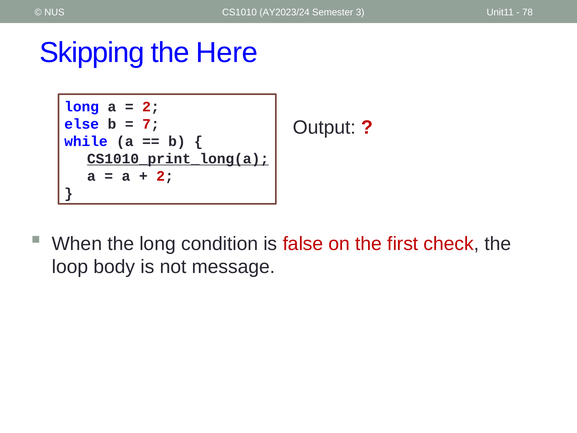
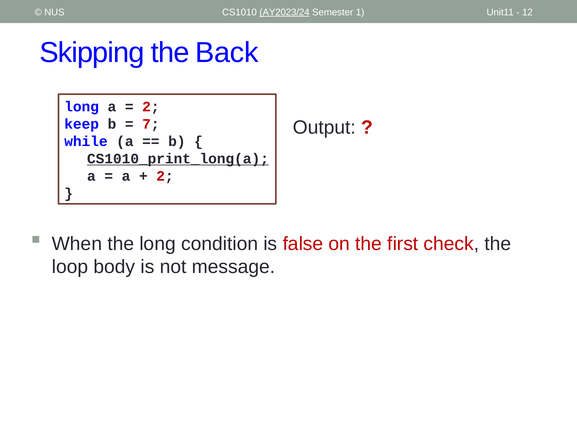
AY2023/24 underline: none -> present (285, 12)
3: 3 -> 1 (360, 12)
78: 78 -> 12 (528, 12)
Here: Here -> Back (227, 52)
else: else -> keep (82, 124)
